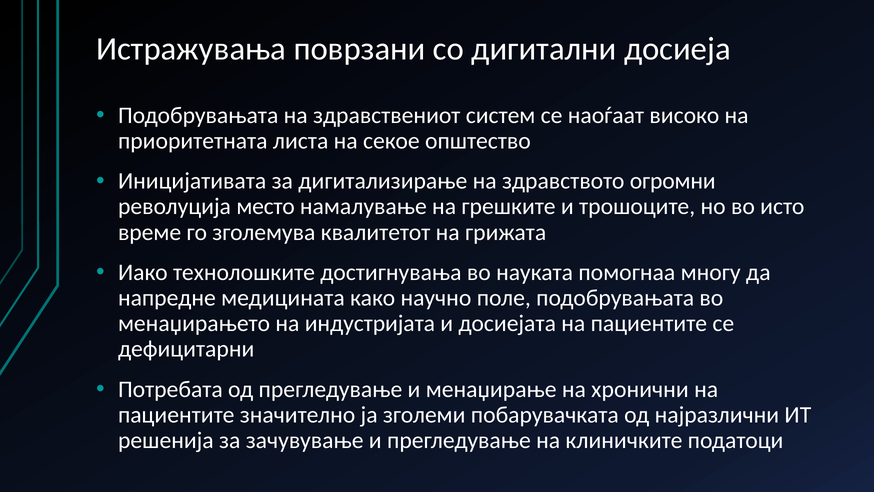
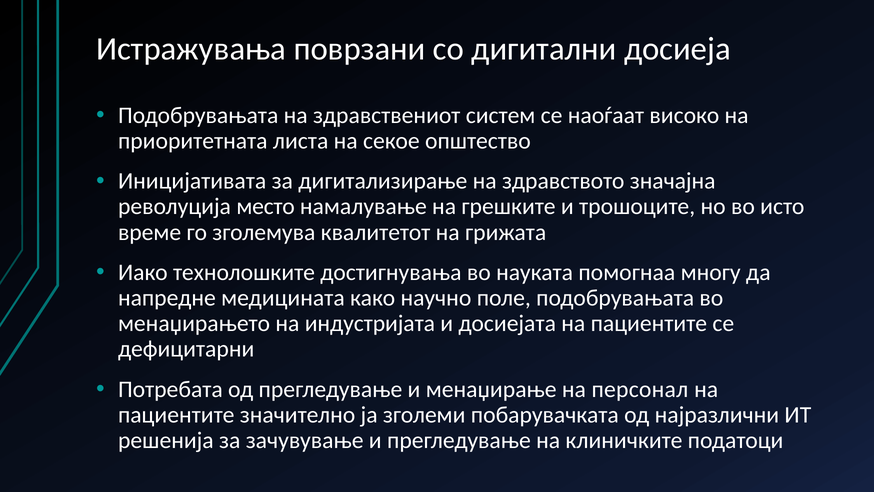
огромни: огромни -> значајна (673, 181)
хронични: хронични -> персонал (640, 389)
